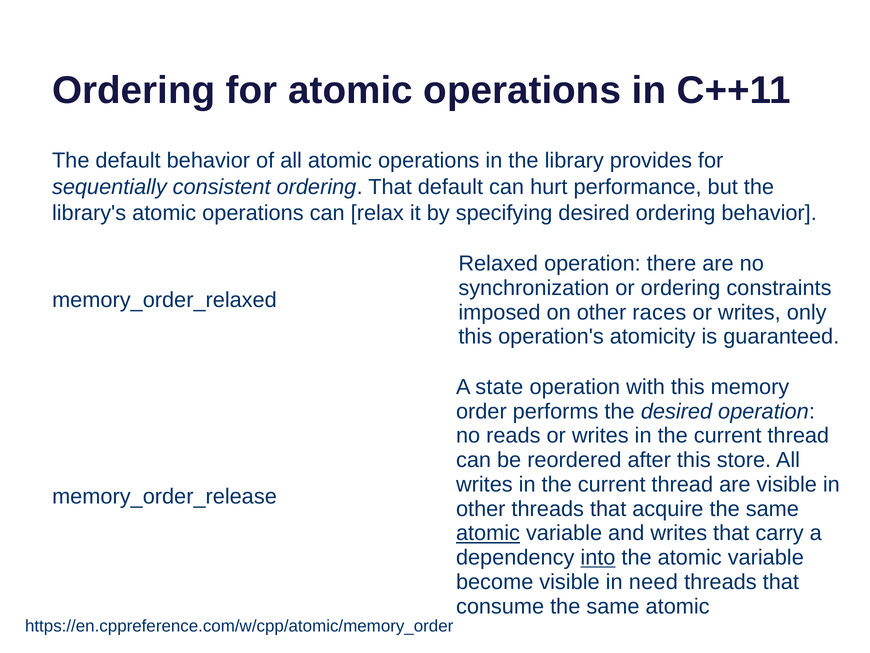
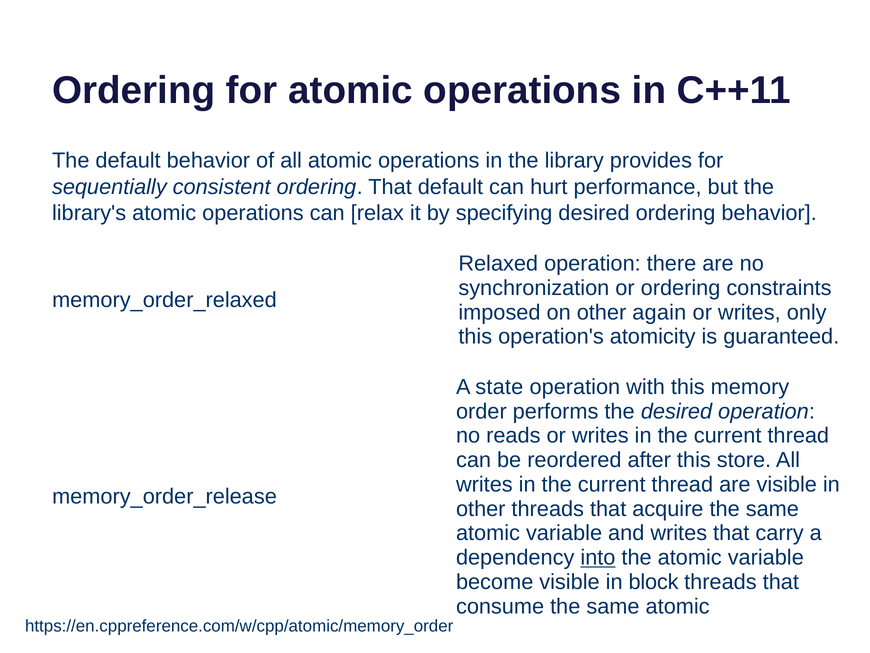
races: races -> again (659, 312)
atomic underline: present -> none (488, 533)
need: need -> block (654, 582)
